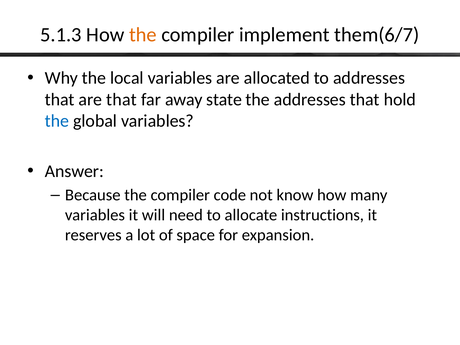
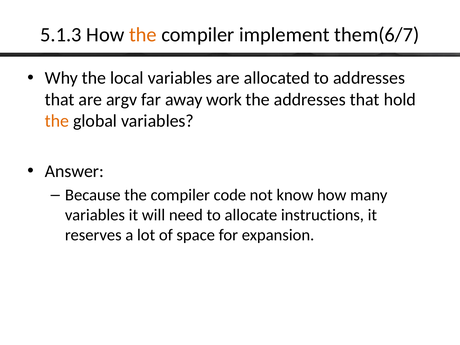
are that: that -> argv (122, 100)
state: state -> work (224, 100)
the colour: blue -> orange (57, 121)
